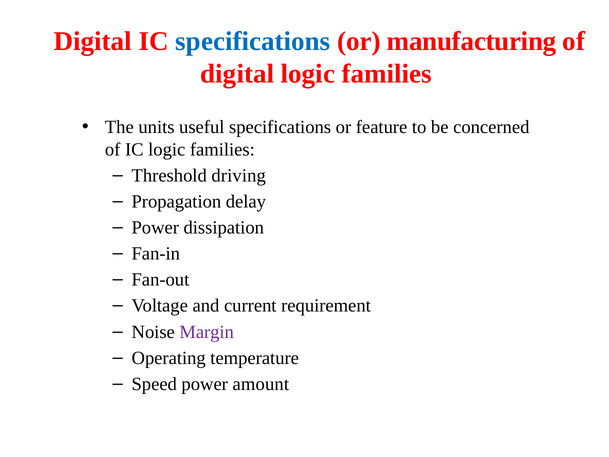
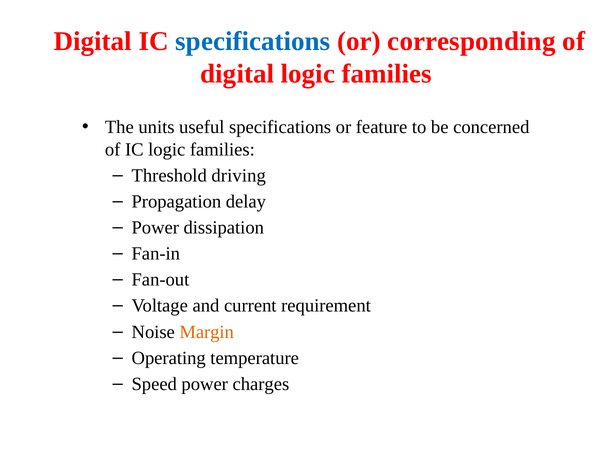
manufacturing: manufacturing -> corresponding (472, 41)
Margin colour: purple -> orange (207, 332)
amount: amount -> charges (261, 384)
